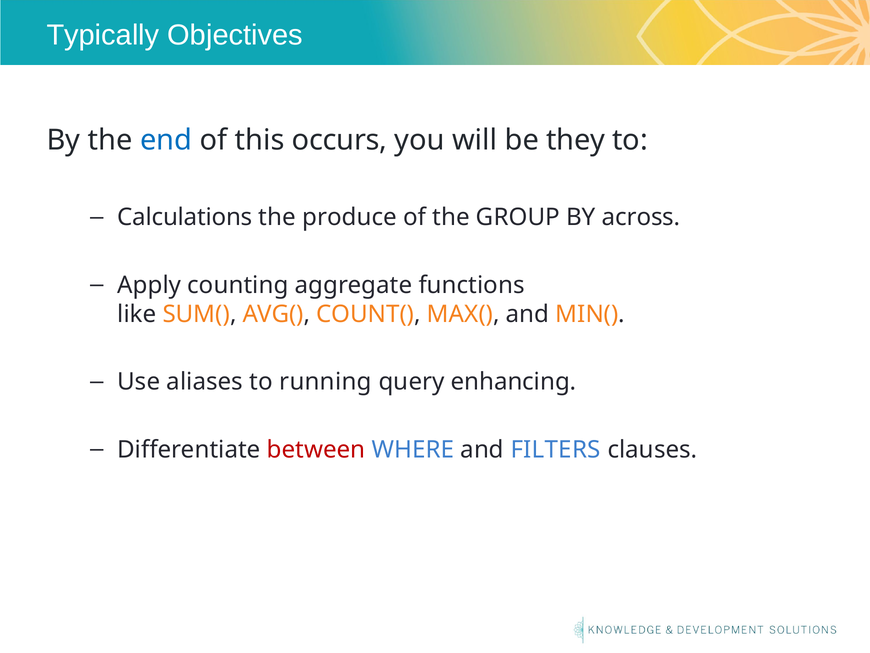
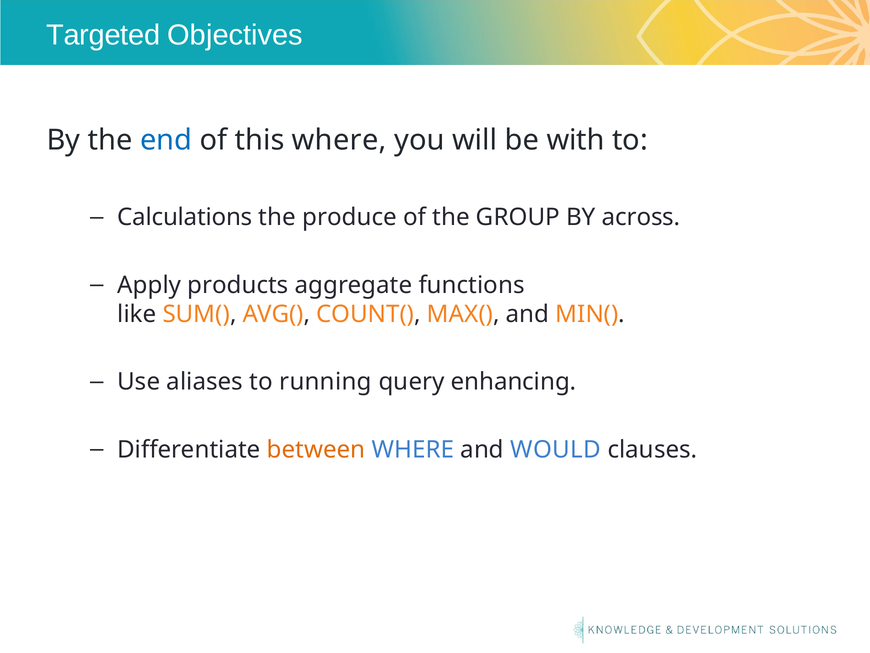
Typically: Typically -> Targeted (103, 35)
this occurs: occurs -> where (339, 140)
they: they -> with (576, 140)
counting: counting -> products (238, 285)
between colour: red -> orange (316, 449)
FILTERS: FILTERS -> WOULD (556, 449)
